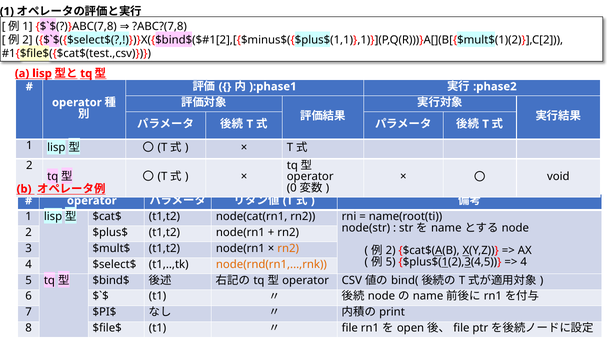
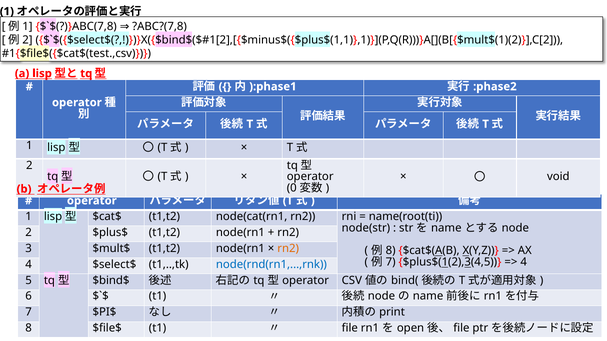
2: 2 -> 8 (391, 251)
5: 5 -> 7 (391, 262)
node(rnd(rn1,...,rnk colour: orange -> blue (271, 265)
